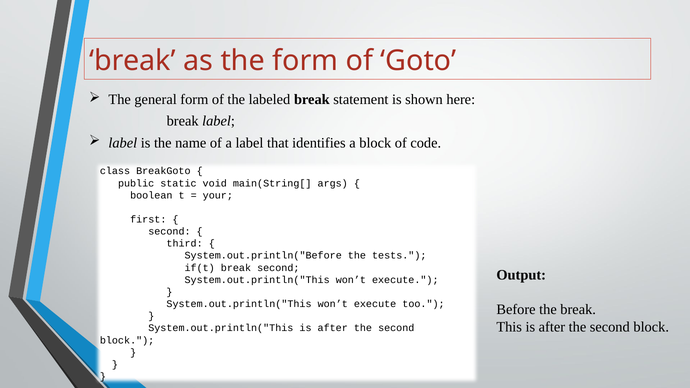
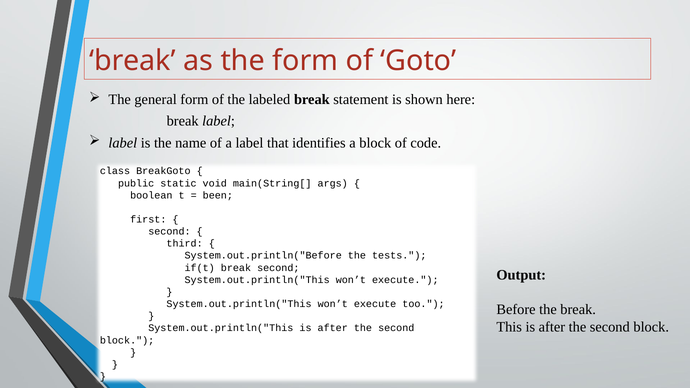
your: your -> been (218, 195)
